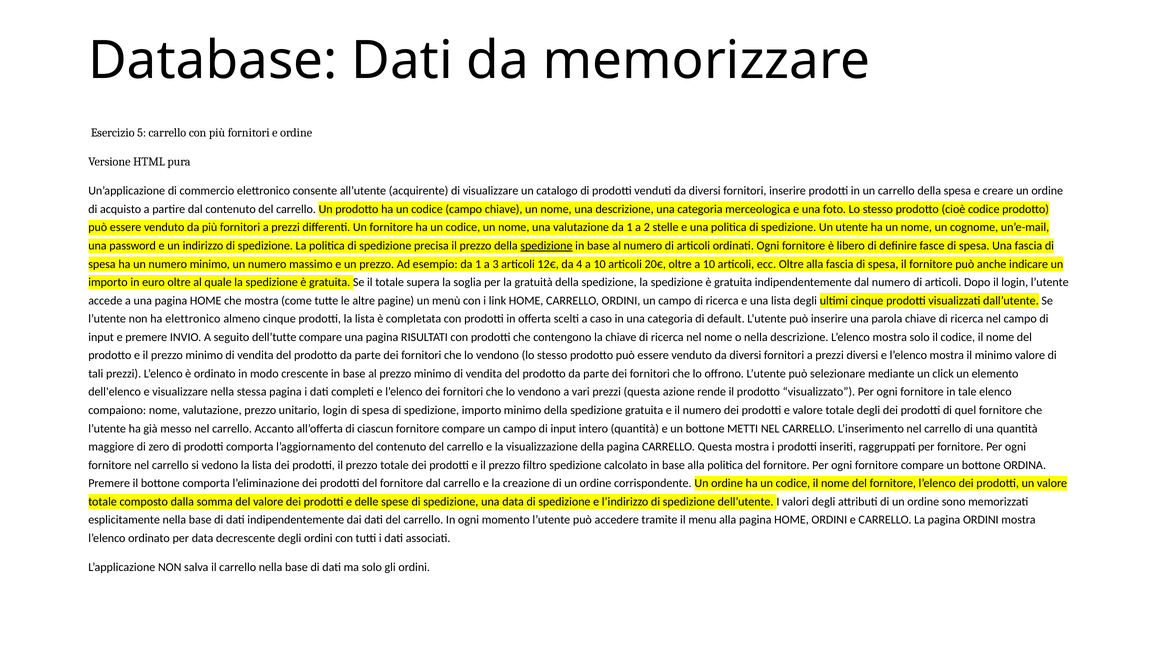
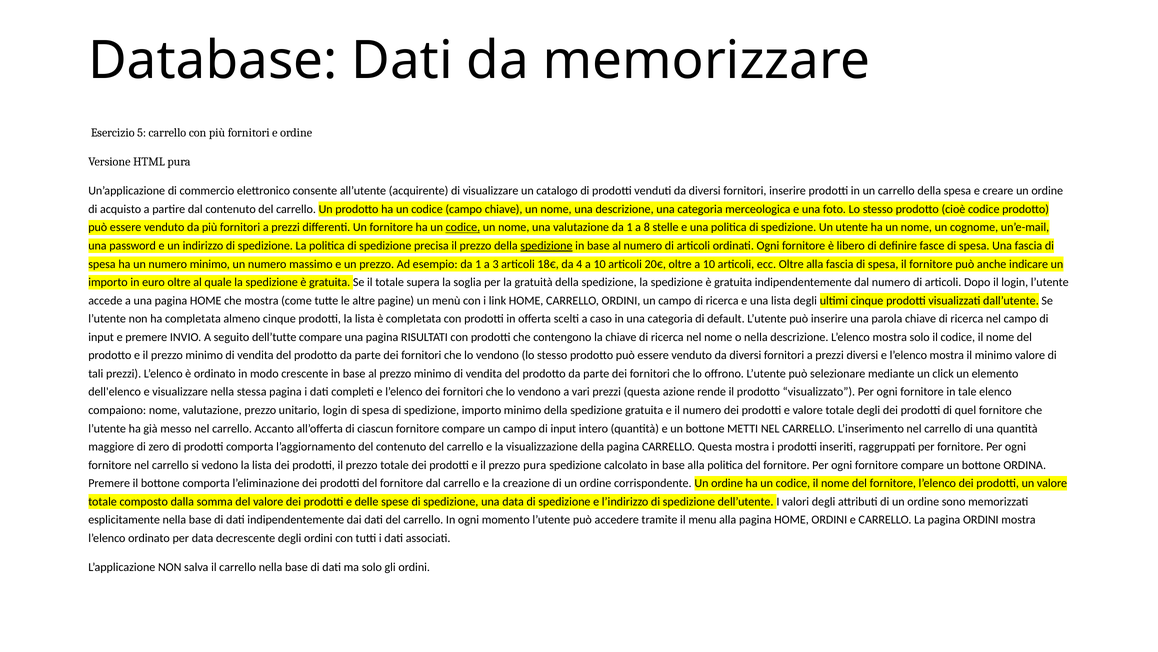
codice underline: none -> present (463, 227)
2: 2 -> 8 (647, 227)
12€: 12€ -> 18€ (548, 264)
ha elettronico: elettronico -> completata (193, 319)
prezzo filtro: filtro -> pura (535, 465)
